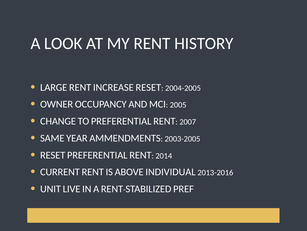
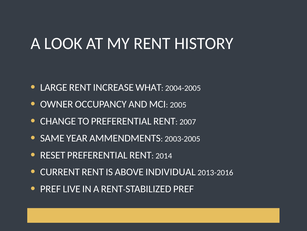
INCREASE RESET: RESET -> WHAT (148, 87)
UNIT: UNIT -> PREF (50, 188)
